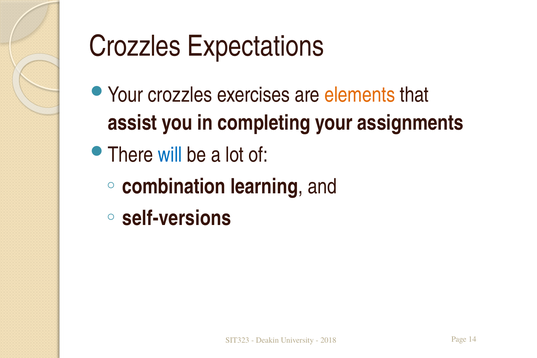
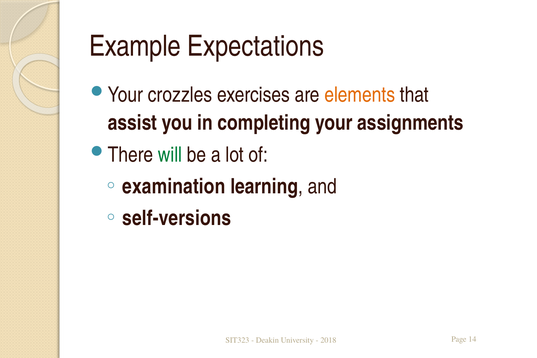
Crozzles: Crozzles -> Example (135, 46)
will colour: blue -> green (170, 155)
combination: combination -> examination (174, 186)
